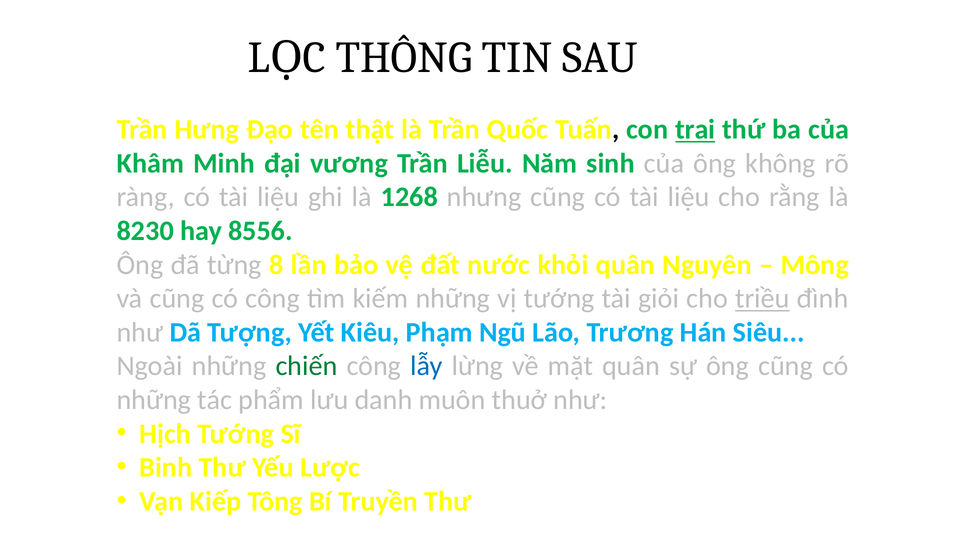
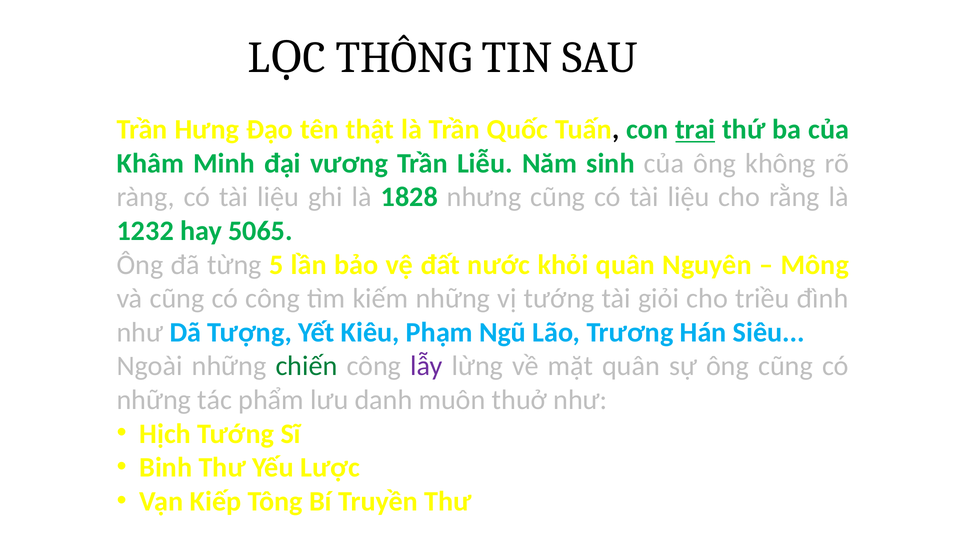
1268: 1268 -> 1828 (409, 197)
8230: 8230 -> 1232 (145, 231)
8556: 8556 -> 5065 (260, 231)
8: 8 -> 5 (276, 265)
triều underline: present -> none (762, 299)
lẫy colour: blue -> purple (426, 366)
